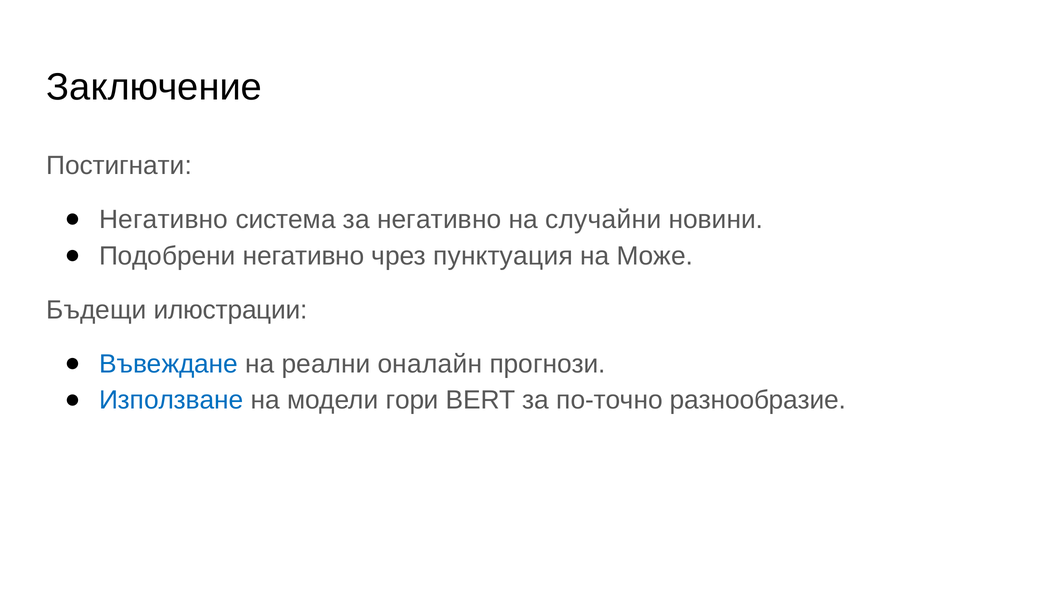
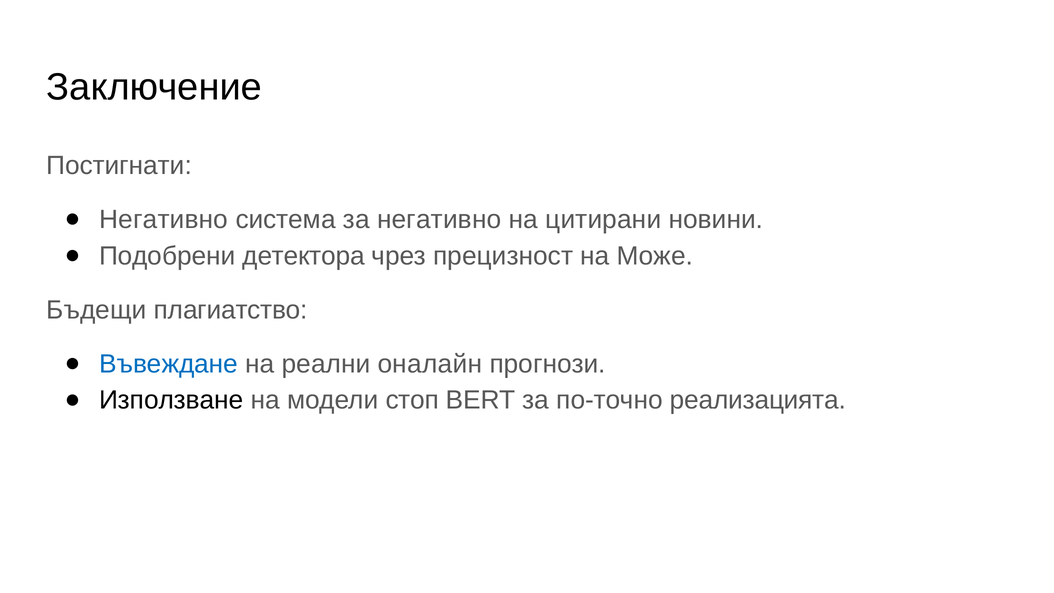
случайни: случайни -> цитирани (603, 220)
Подобрени негативно: негативно -> детектора (304, 256)
пунктуация: пунктуация -> прецизност (503, 256)
илюстрации: илюстрации -> плагиатство (231, 310)
Използване colour: blue -> black (171, 400)
гори: гори -> стоп (412, 400)
разнообразие: разнообразие -> реализацията (758, 400)
